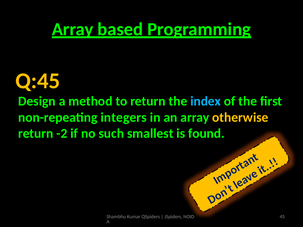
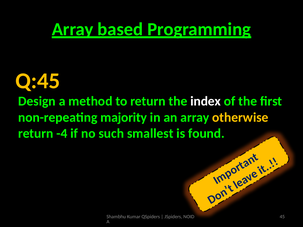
index colour: light blue -> white (206, 101)
integers: integers -> majority (124, 117)
-2: -2 -> -4 (62, 134)
